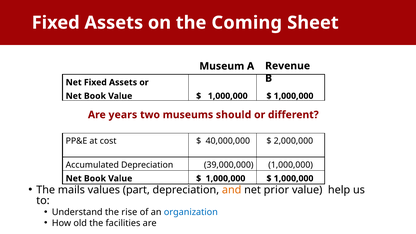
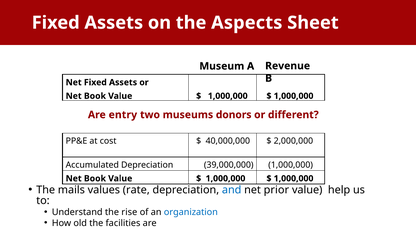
Coming: Coming -> Aspects (247, 23)
years: years -> entry (123, 115)
should: should -> donors (234, 115)
part: part -> rate (136, 190)
and colour: orange -> blue (232, 190)
